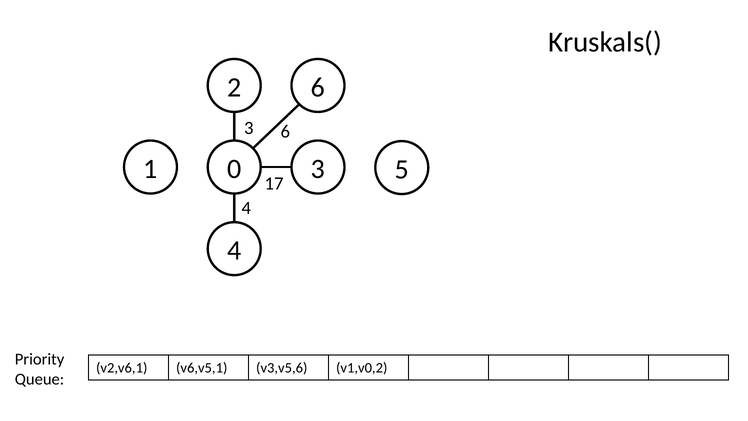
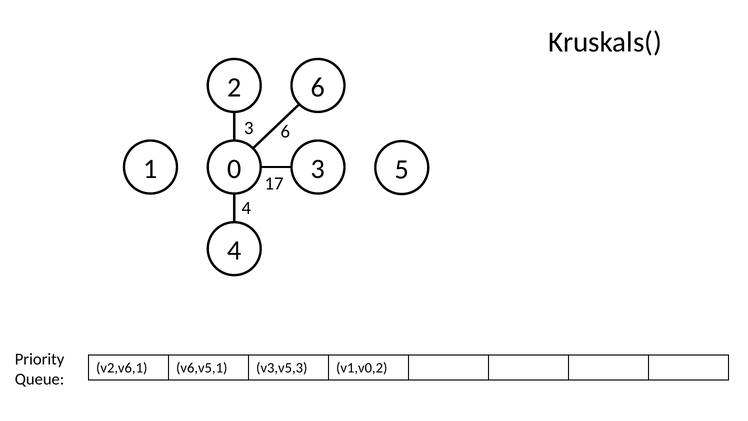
v3,v5,6: v3,v5,6 -> v3,v5,3 (282, 368)
